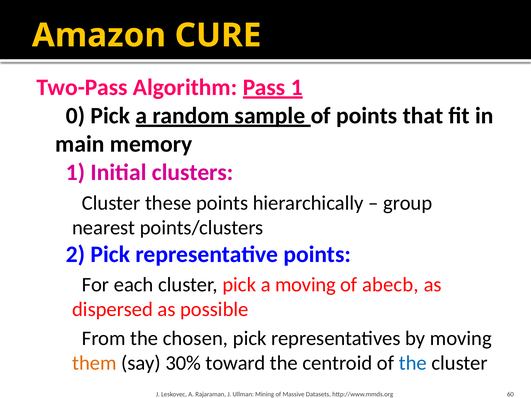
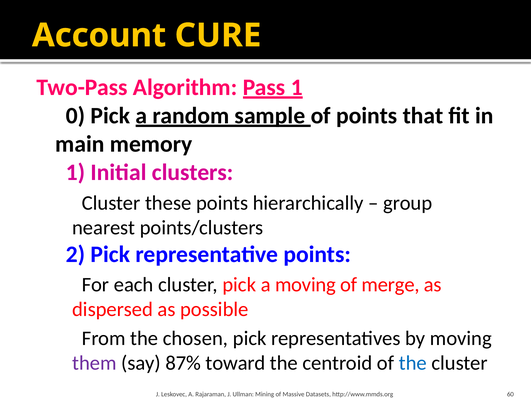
Amazon: Amazon -> Account (99, 35)
abecb: abecb -> merge (391, 285)
them colour: orange -> purple (94, 363)
30%: 30% -> 87% (183, 363)
